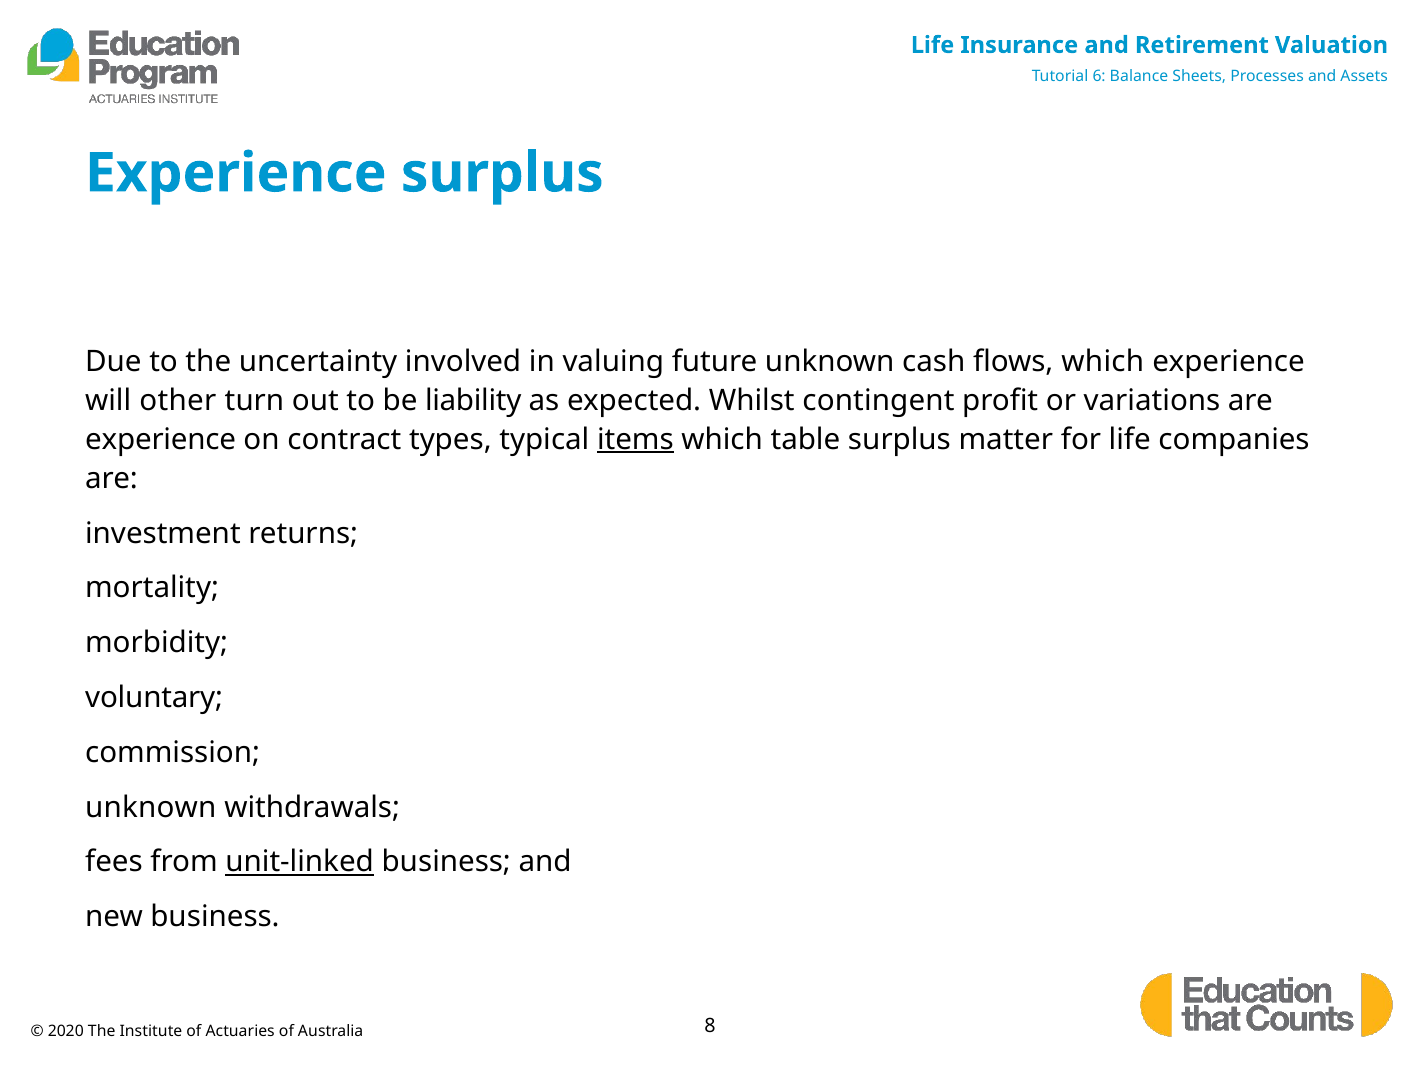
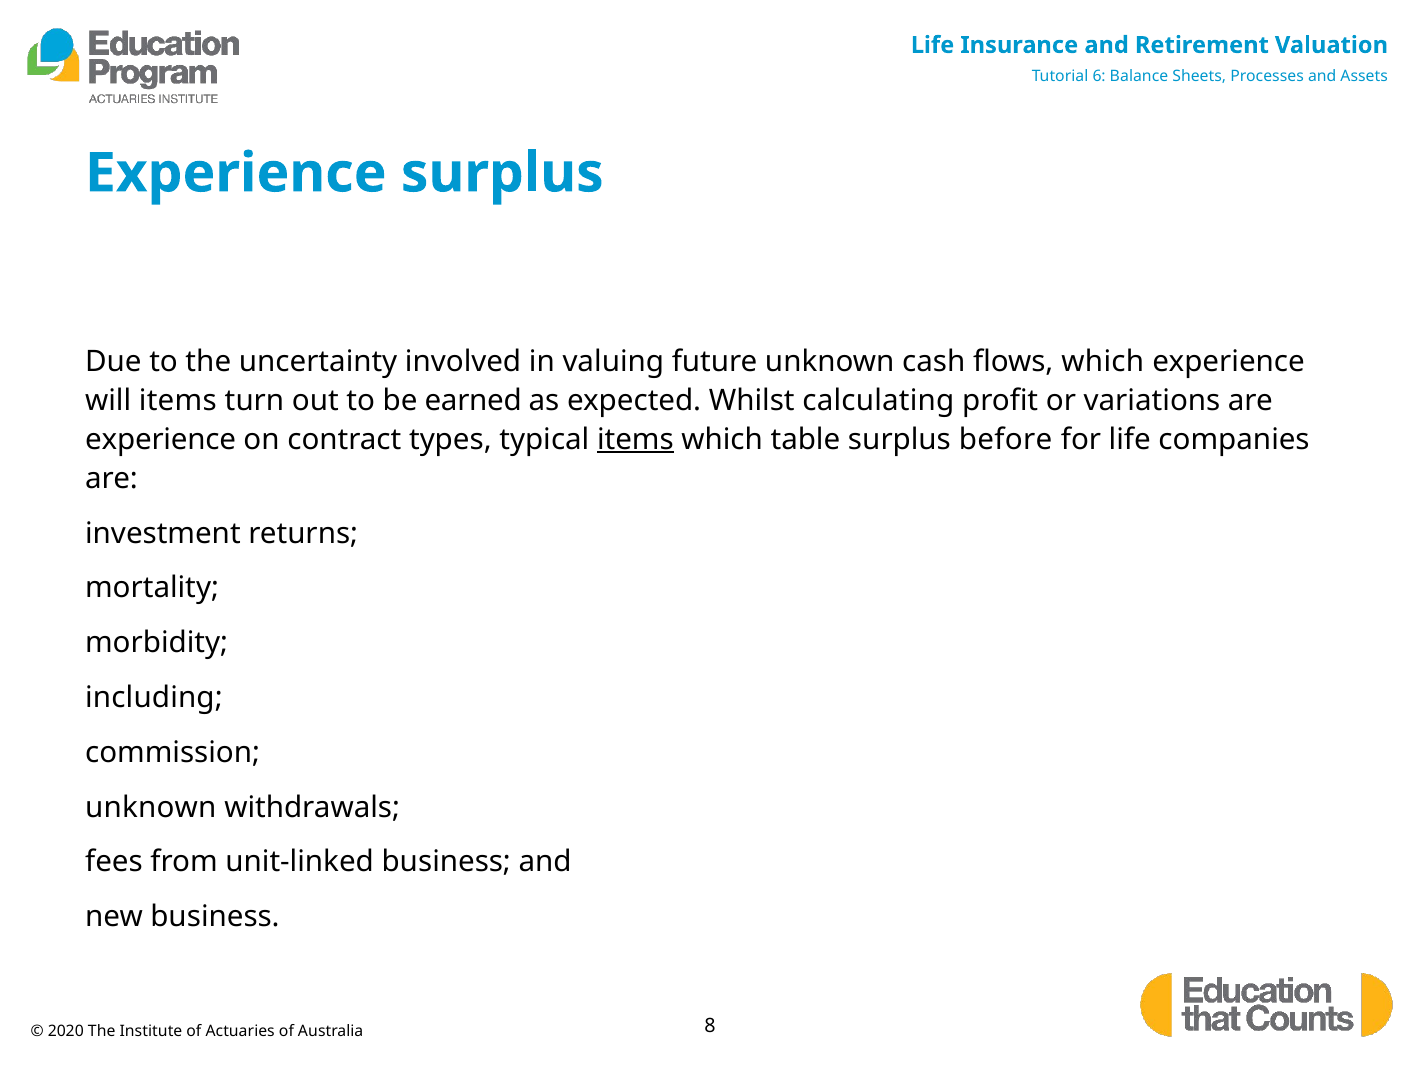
will other: other -> items (178, 401)
liability: liability -> earned (473, 401)
contingent: contingent -> calculating (878, 401)
matter: matter -> before (1006, 440)
voluntary: voluntary -> including (154, 698)
unit-linked underline: present -> none (300, 862)
